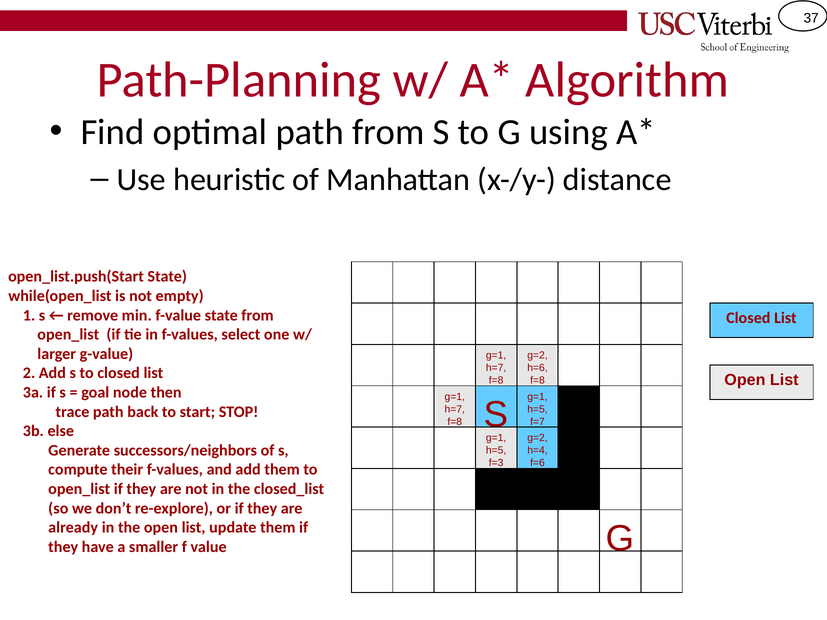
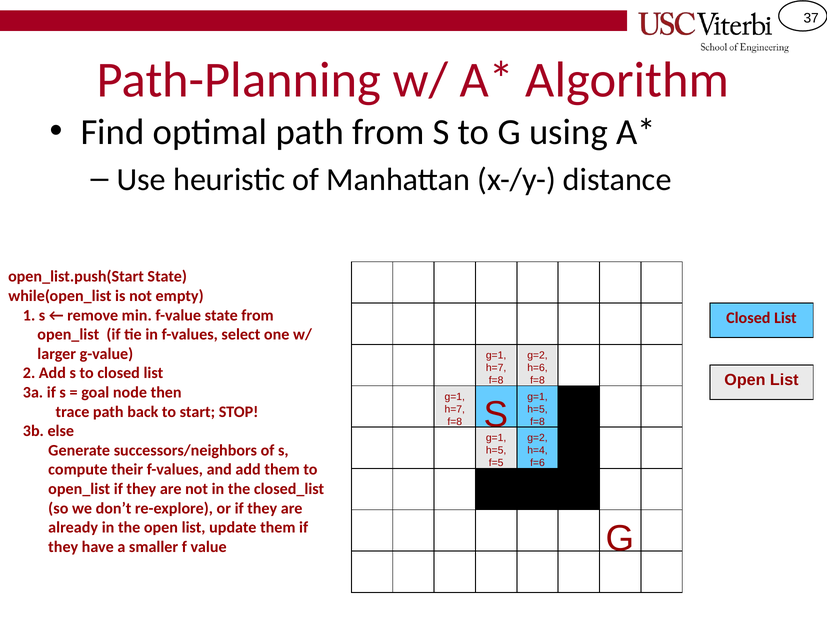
f=7: f=7 -> f=8 (537, 422)
f=3: f=3 -> f=5 (496, 463)
